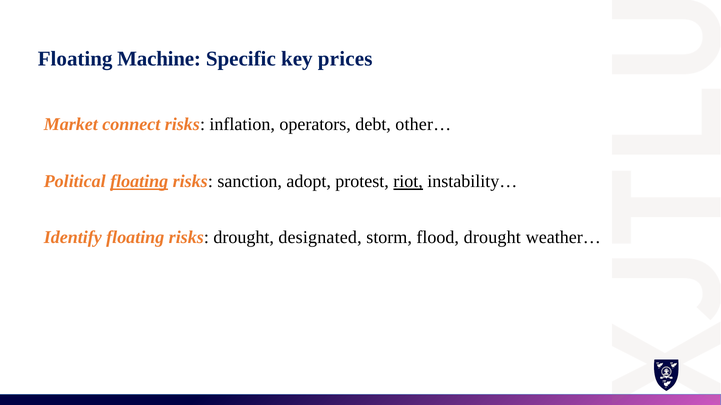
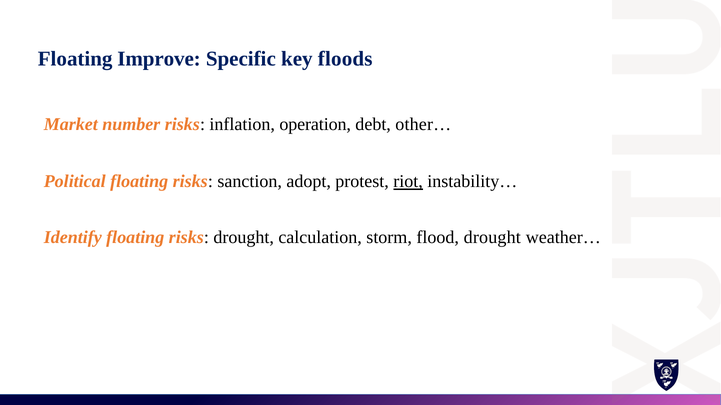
Machine: Machine -> Improve (159, 59)
prices: prices -> floods (345, 59)
connect: connect -> number (131, 125)
operators: operators -> operation (315, 125)
floating underline: present -> none (139, 182)
designated: designated -> calculation (320, 237)
